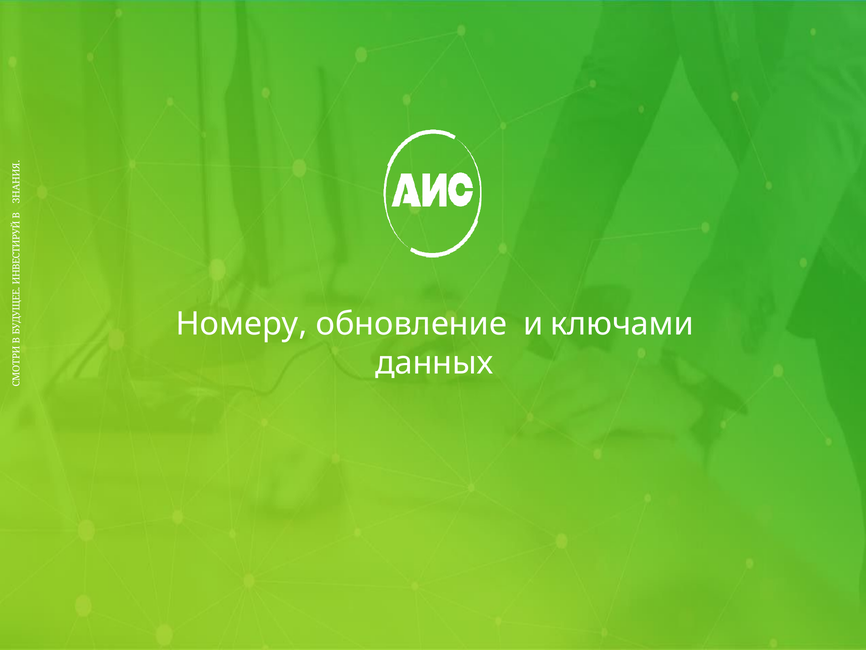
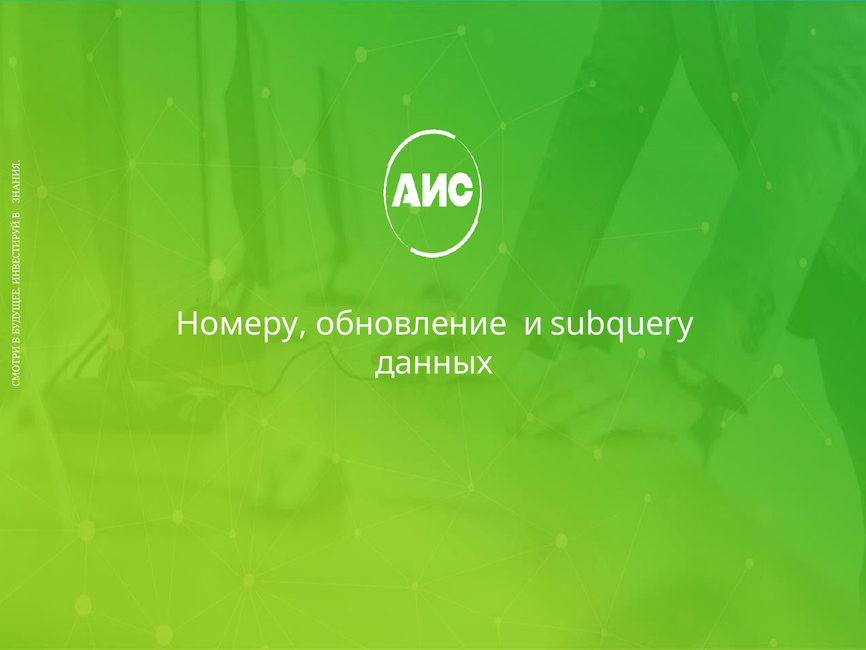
ключами: ключами -> subquery (622, 324)
